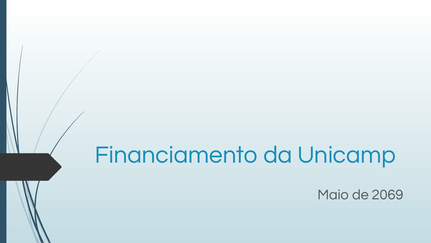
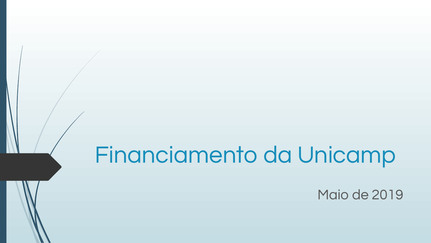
2069: 2069 -> 2019 (388, 194)
